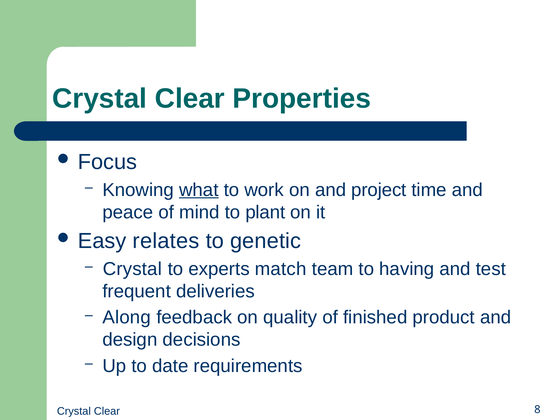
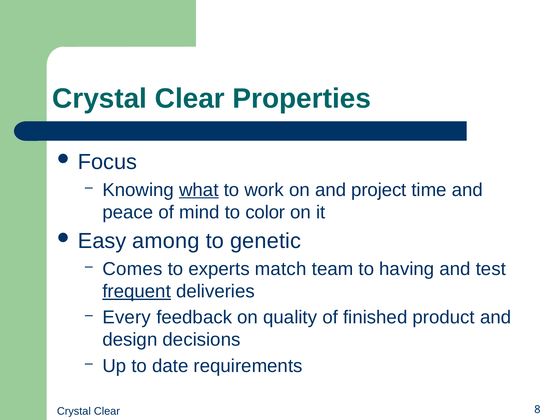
plant: plant -> color (265, 212)
relates: relates -> among (166, 241)
Crystal: Crystal -> Comes (132, 269)
frequent underline: none -> present (137, 291)
Along: Along -> Every (127, 317)
